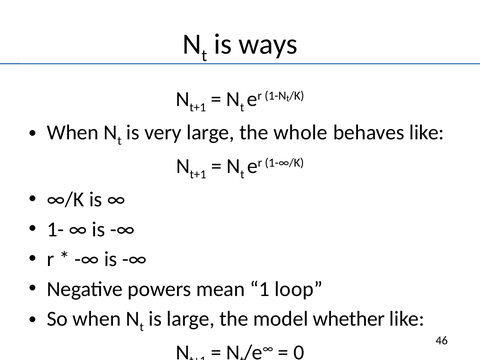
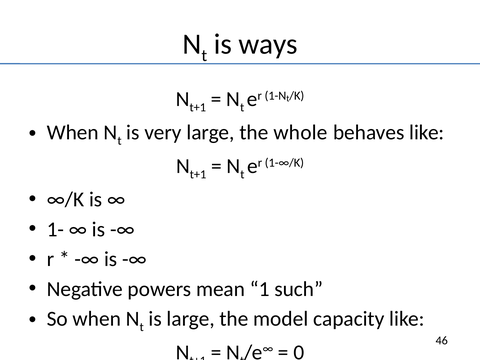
loop: loop -> such (299, 289)
whether: whether -> capacity (349, 319)
